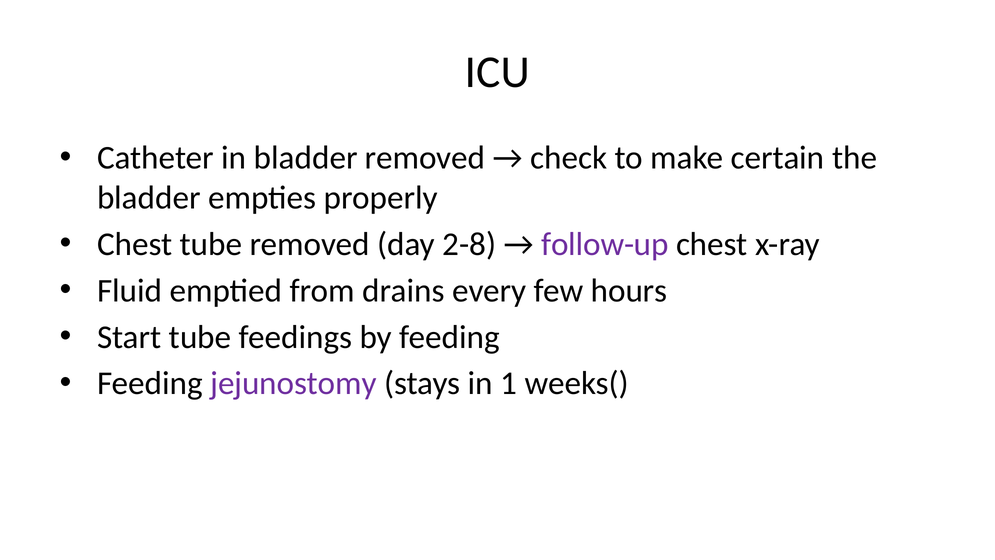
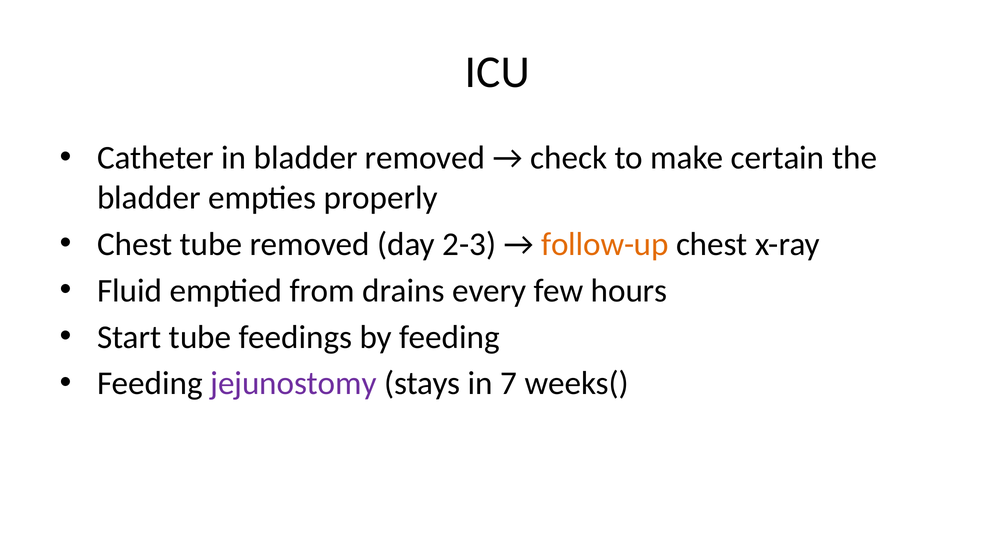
2-8: 2-8 -> 2-3 (469, 244)
follow-up colour: purple -> orange (605, 244)
1: 1 -> 7 (509, 383)
